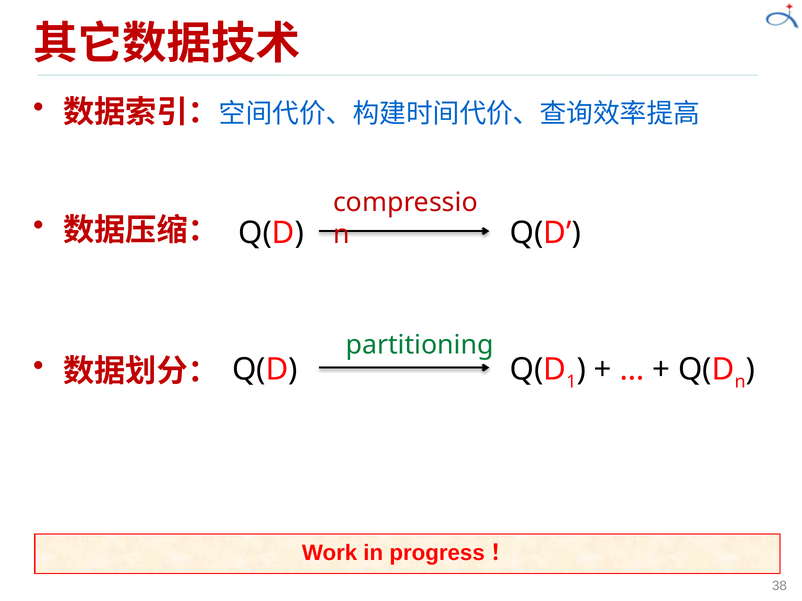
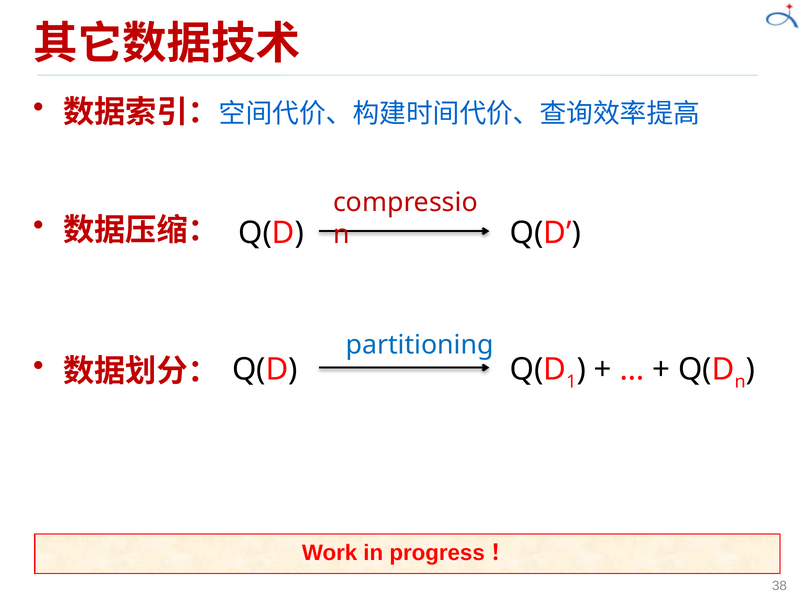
partitioning colour: green -> blue (420, 345)
